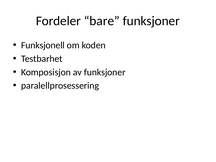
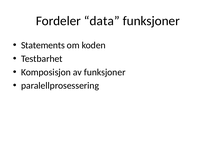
bare: bare -> data (102, 21)
Funksjonell: Funksjonell -> Statements (43, 45)
